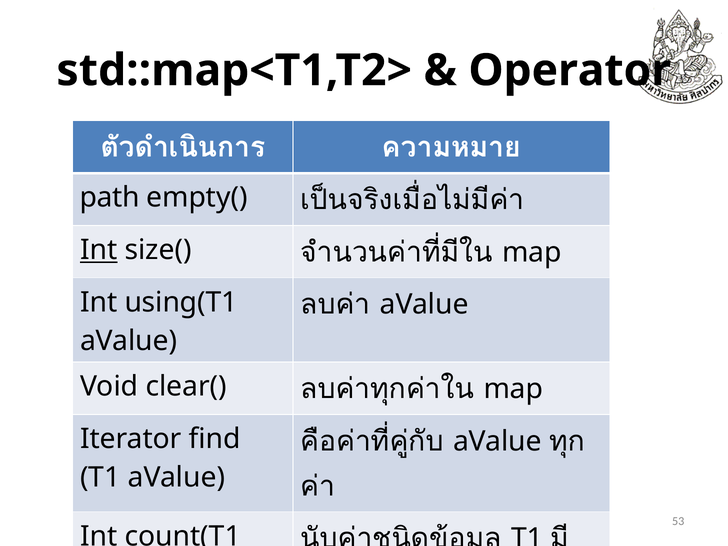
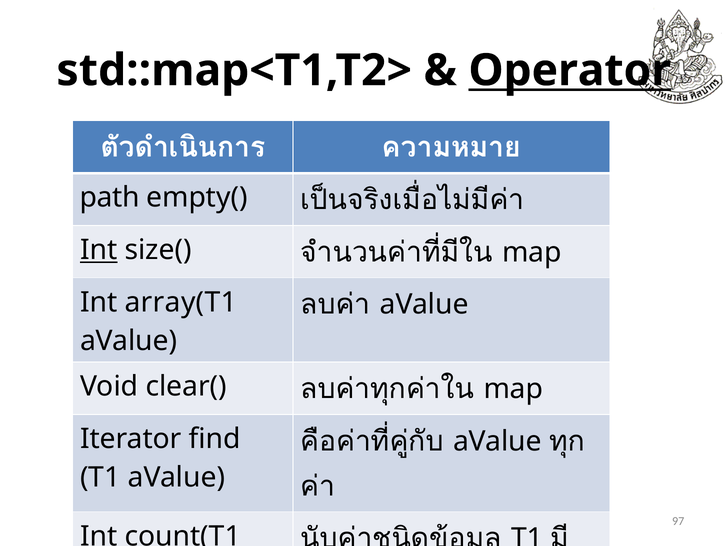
Operator underline: none -> present (570, 70)
using(T1: using(T1 -> array(T1 (181, 302)
53: 53 -> 97 (678, 521)
